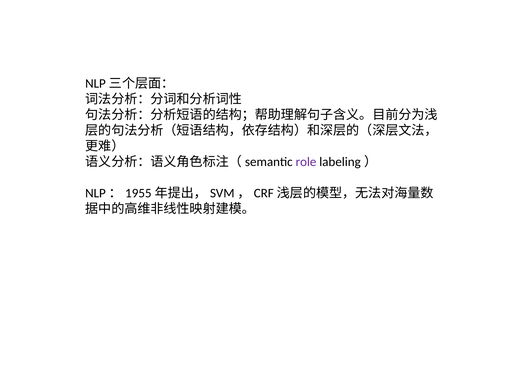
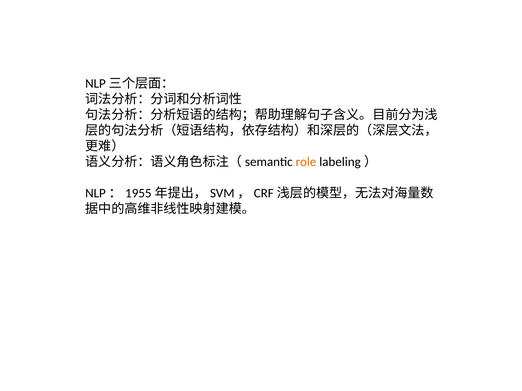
role colour: purple -> orange (306, 162)
